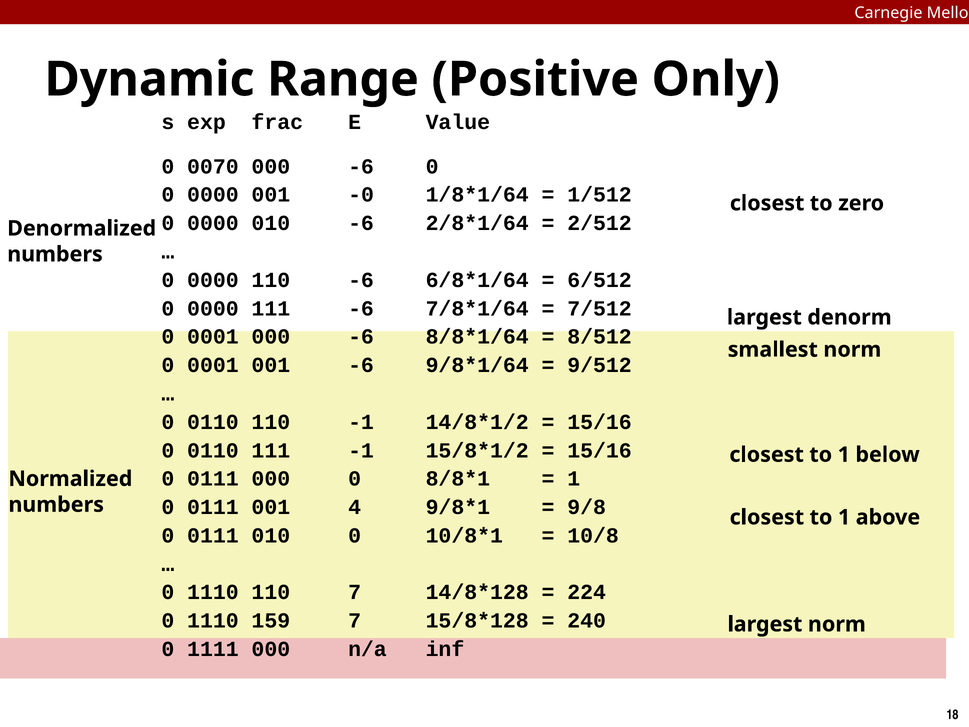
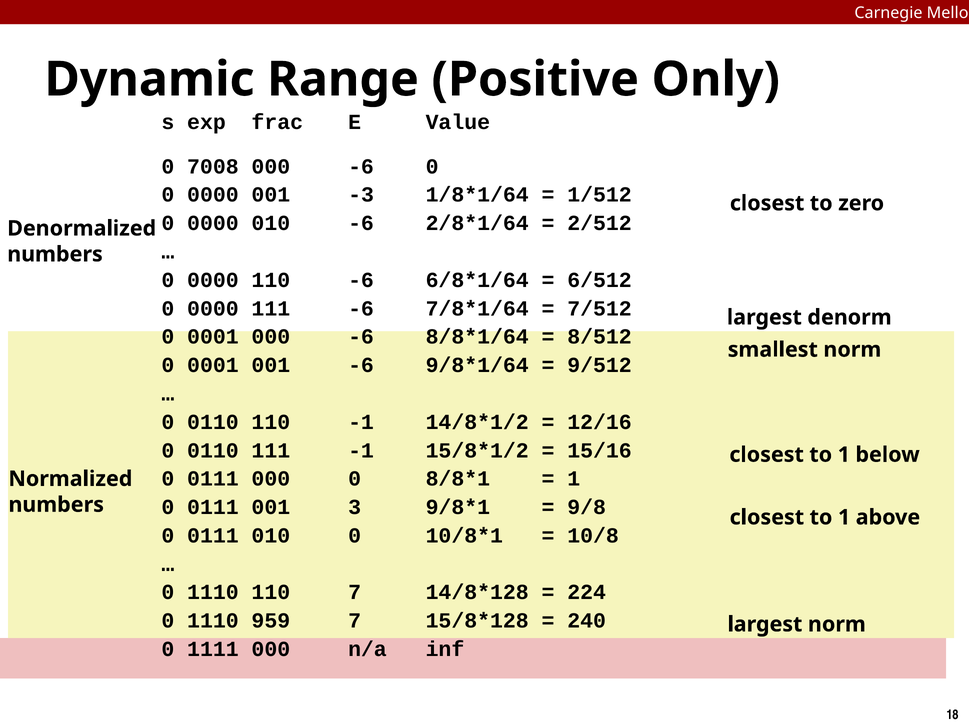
0070: 0070 -> 7008 (213, 166)
-0: -0 -> -3 (361, 195)
15/16: 15/16 -> 12/16 (600, 422)
4: 4 -> 3 (355, 507)
159: 159 -> 959 (271, 621)
